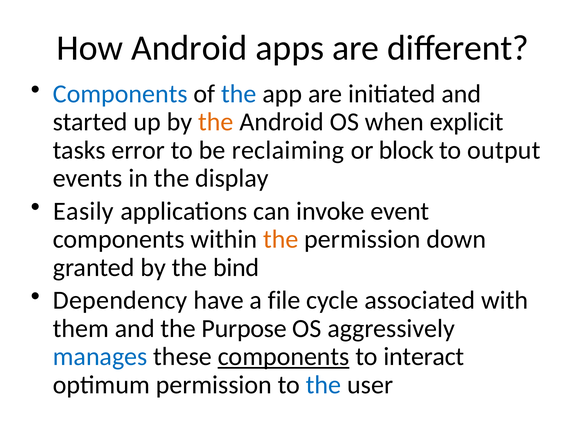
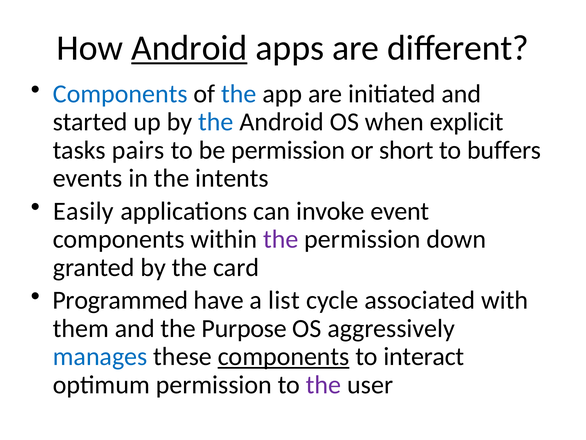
Android underline: none -> present (189, 48)
the colour: orange -> blue (216, 122)
error: error -> pairs (138, 150)
be reclaiming: reclaiming -> permission (288, 150)
block: block -> short (406, 150)
output: output -> buffers (504, 150)
display: display -> intents (232, 178)
the colour: orange -> purple (281, 239)
bind: bind -> card (236, 267)
Dependency: Dependency -> Programmed (120, 300)
file: file -> list (284, 300)
the colour: blue -> purple (324, 384)
